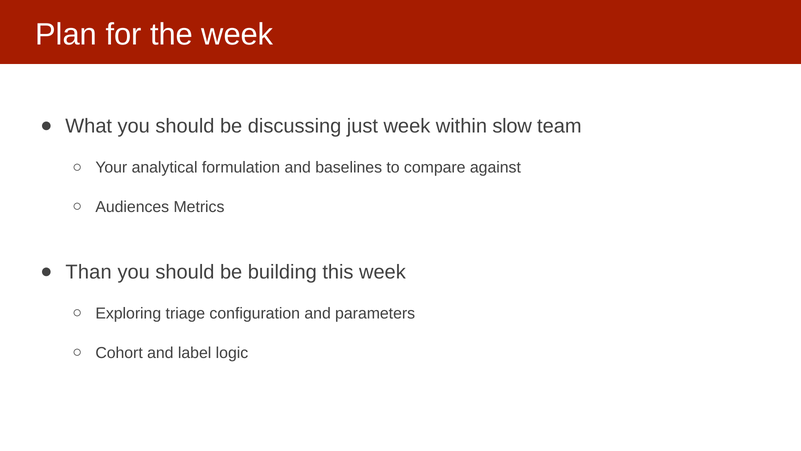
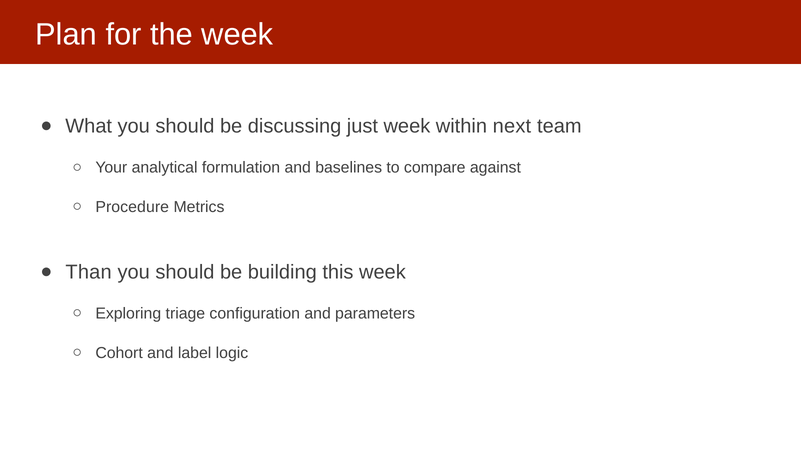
slow: slow -> next (512, 126)
Audiences: Audiences -> Procedure (132, 207)
